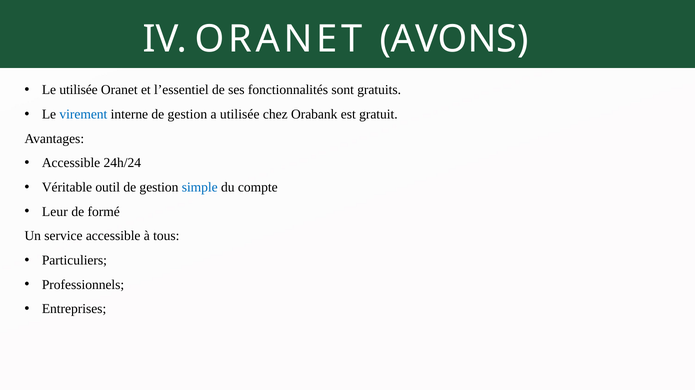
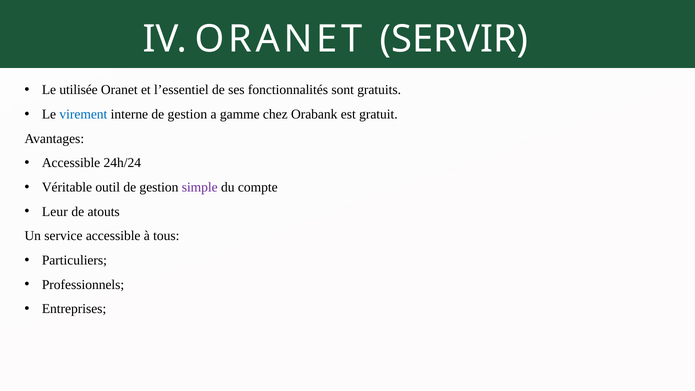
AVONS: AVONS -> SERVIR (454, 39)
a utilisée: utilisée -> gamme (240, 114)
simple colour: blue -> purple (200, 187)
formé: formé -> atouts (104, 212)
